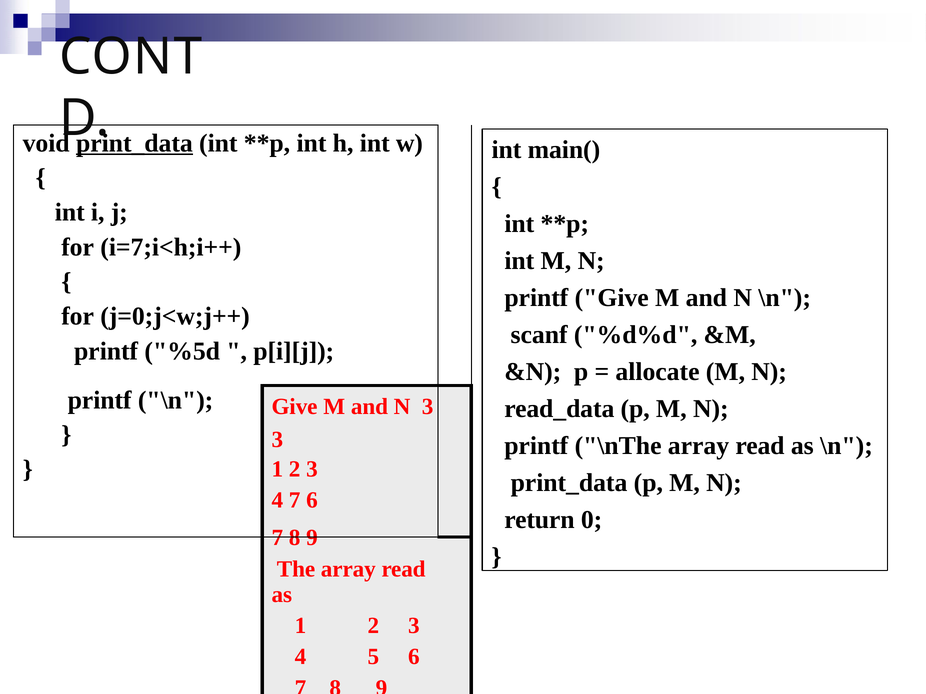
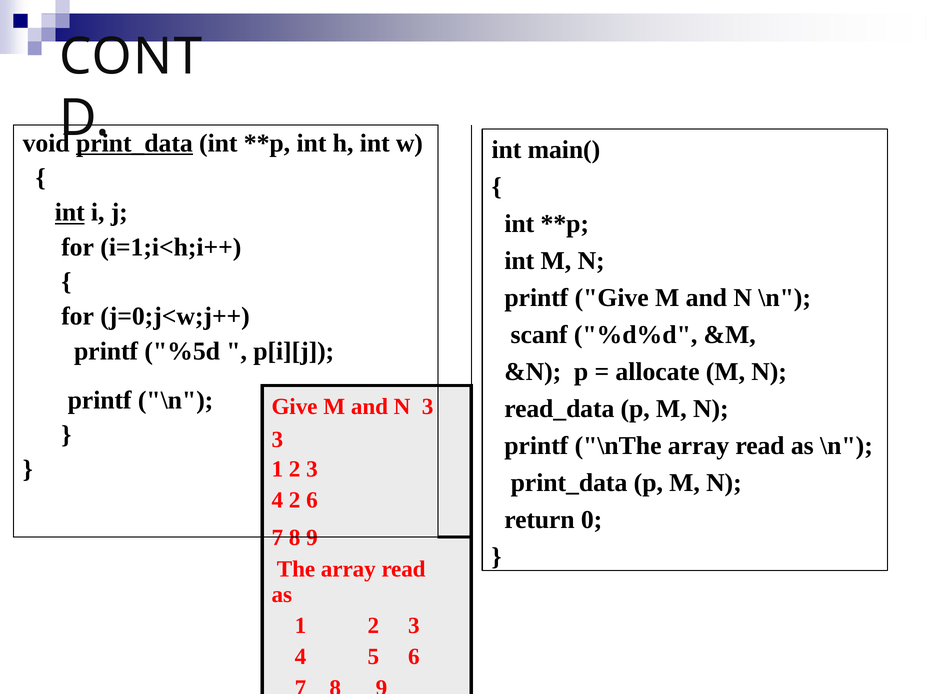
int underline: none -> present (70, 213)
i=7;i<h;i++: i=7;i<h;i++ -> i=1;i<h;i++ (171, 247)
4 7: 7 -> 2 (295, 500)
